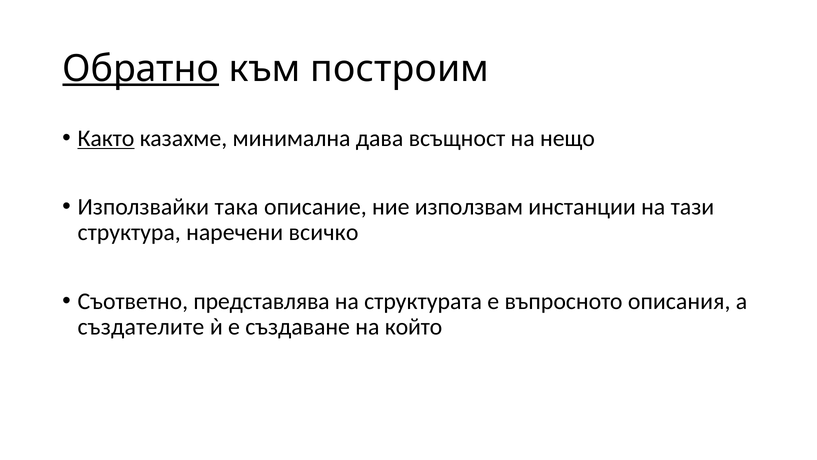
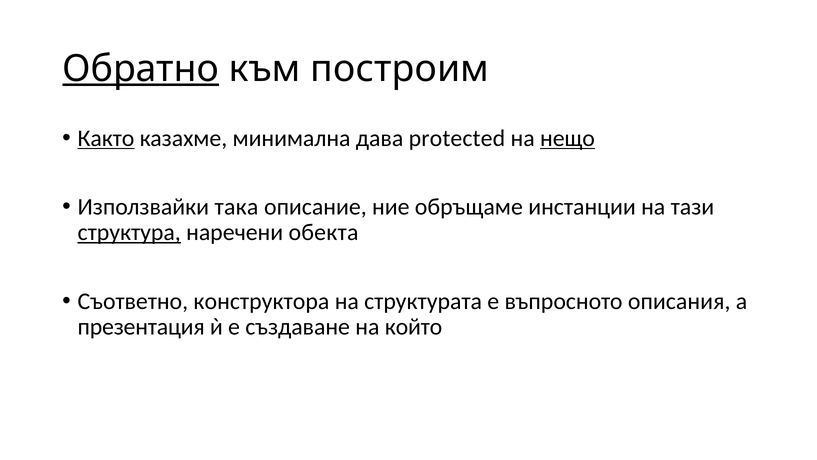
всъщност: всъщност -> protected (457, 138)
нещо underline: none -> present (568, 138)
използвам: използвам -> обръщаме (469, 207)
структура underline: none -> present (129, 232)
всичко: всичко -> обекта (323, 232)
представлява: представлява -> конструктора (261, 301)
създателите: създателите -> презентация (141, 327)
